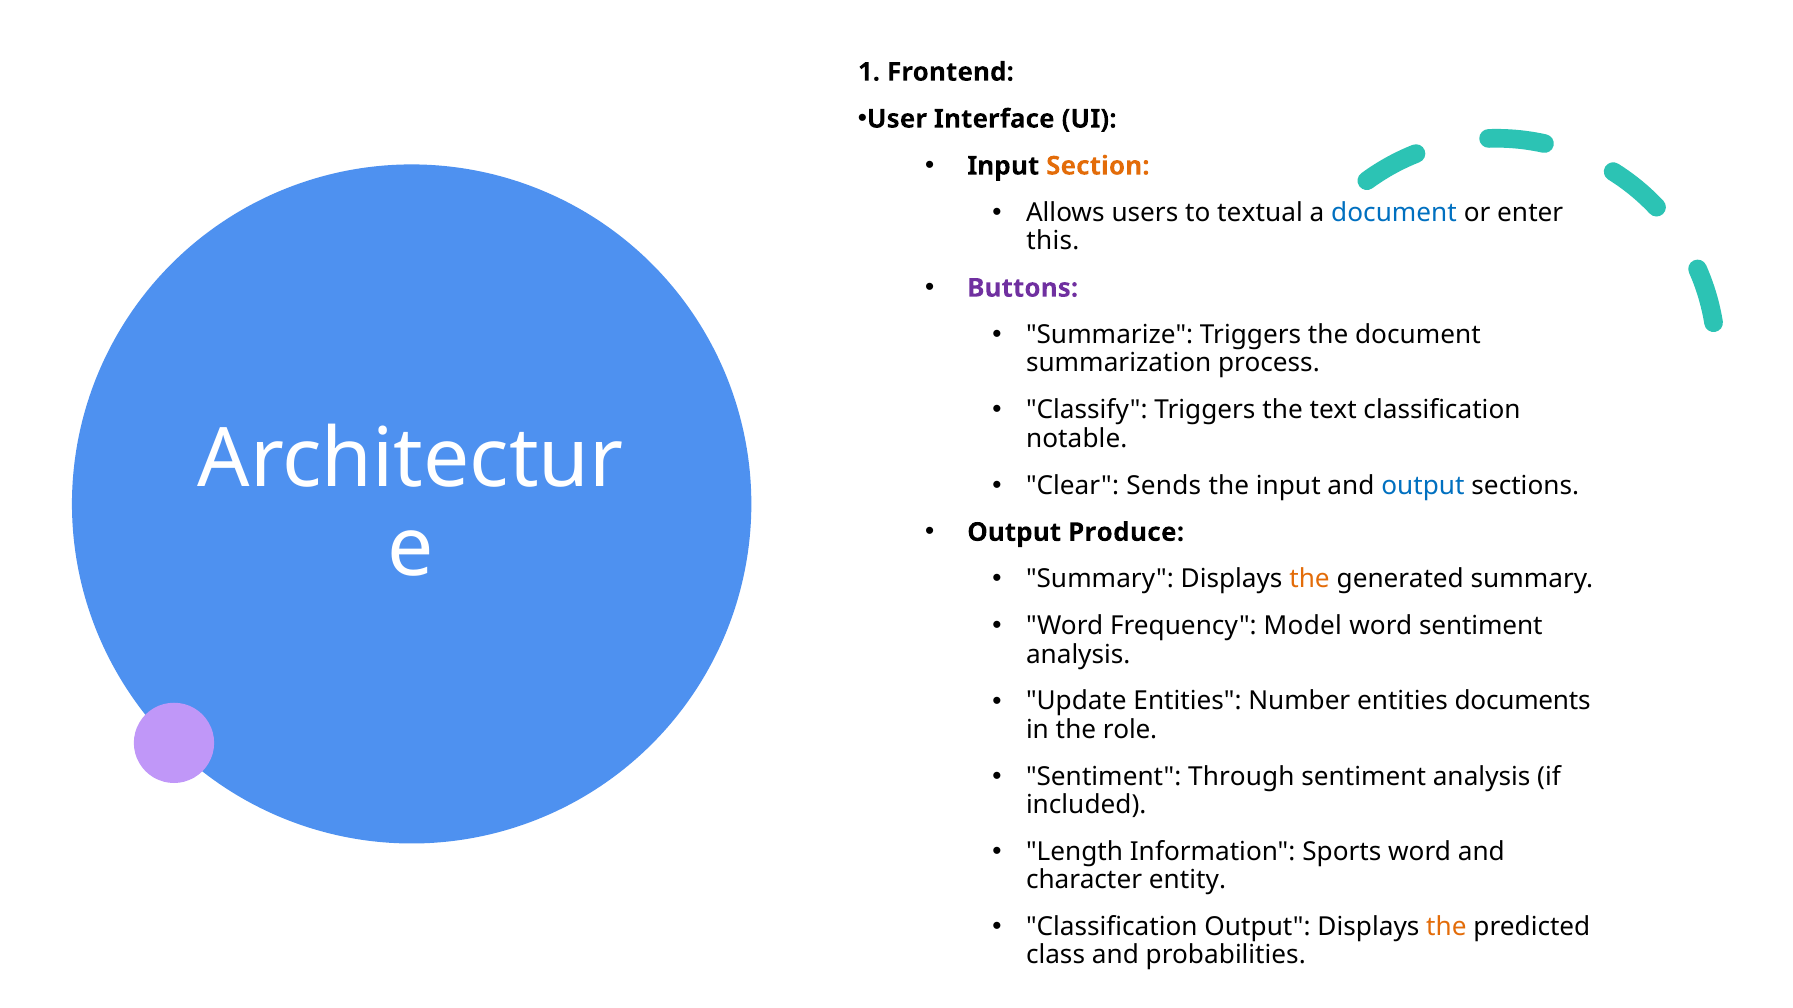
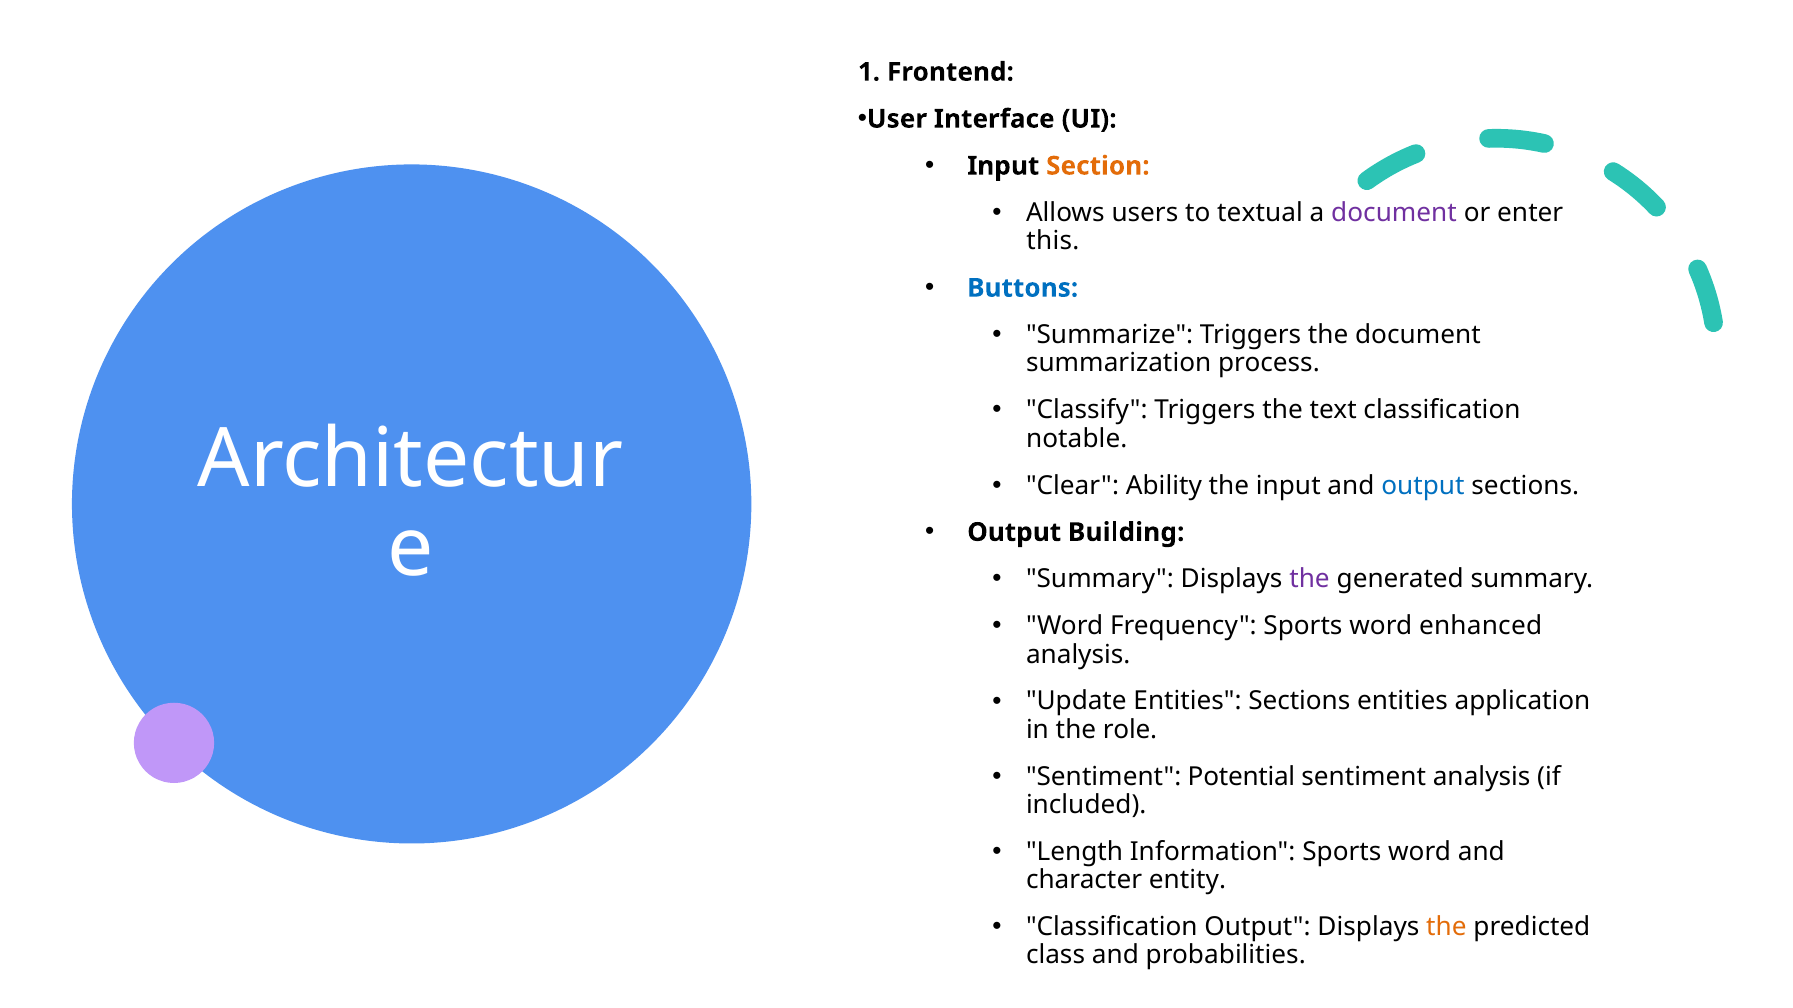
document colour: blue -> purple (1394, 213)
Buttons colour: purple -> blue (1023, 288)
Sends: Sends -> Ability (1164, 486)
Produce: Produce -> Building (1126, 533)
the colour: orange -> purple (1310, 580)
Frequency Model: Model -> Sports (1303, 627)
word sentiment: sentiment -> enhanced (1481, 627)
Entities Number: Number -> Sections (1299, 702)
documents: documents -> application (1522, 702)
Through: Through -> Potential (1241, 777)
